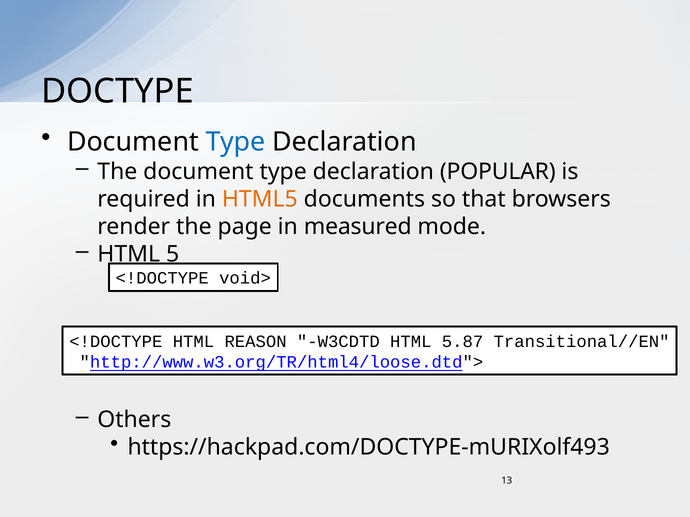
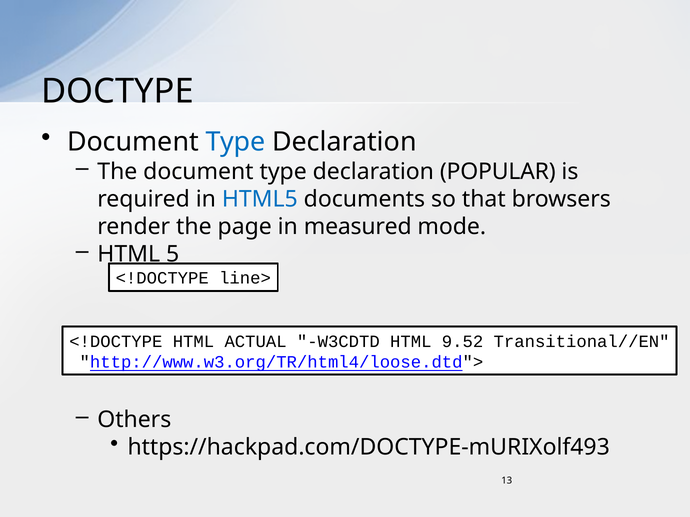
HTML5 colour: orange -> blue (260, 199)
void>: void> -> line> (245, 279)
REASON: REASON -> ACTUAL (256, 342)
5.87: 5.87 -> 9.52 (463, 342)
